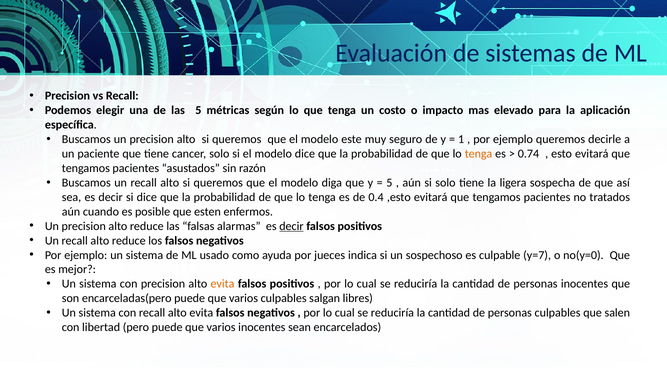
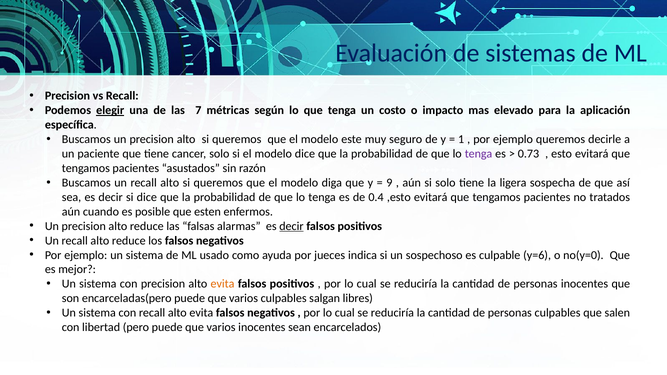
elegir underline: none -> present (110, 110)
las 5: 5 -> 7 (198, 110)
tenga colour: orange -> purple (479, 154)
0.74: 0.74 -> 0.73 (529, 154)
5: 5 -> 9 (389, 183)
y=7: y=7 -> y=6 (537, 255)
